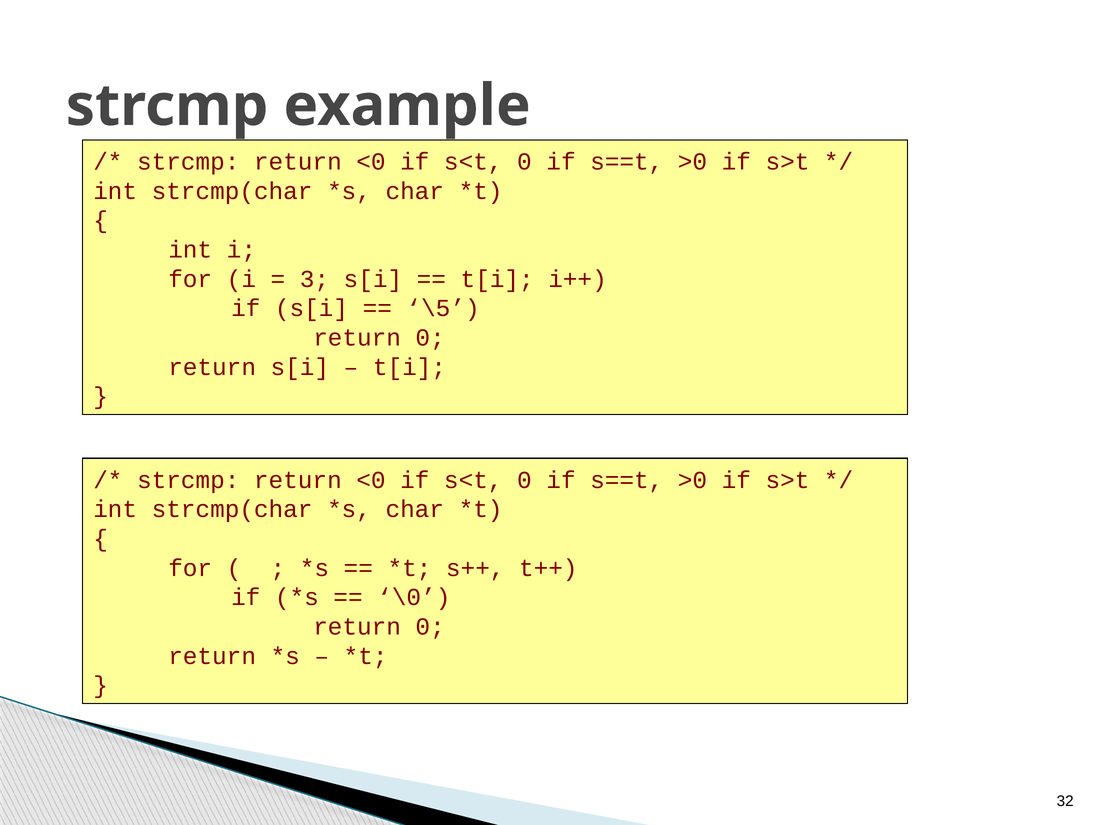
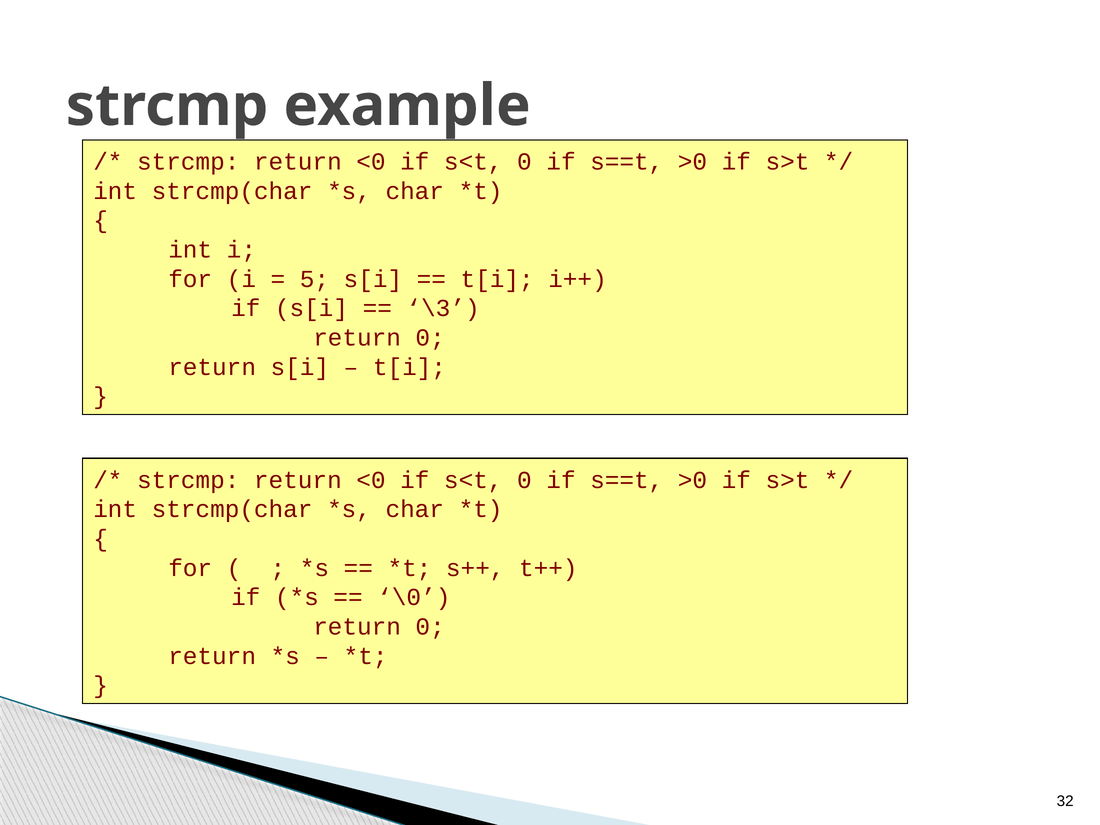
3: 3 -> 5 (314, 279)
\5: \5 -> \3 (443, 308)
